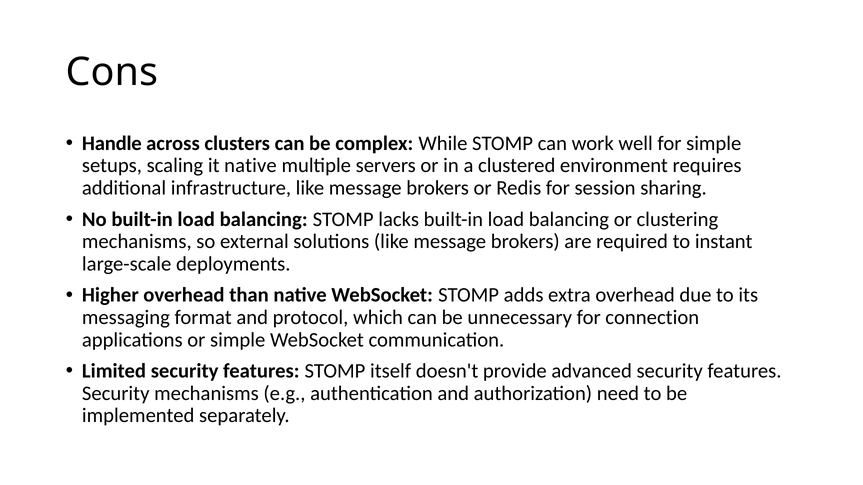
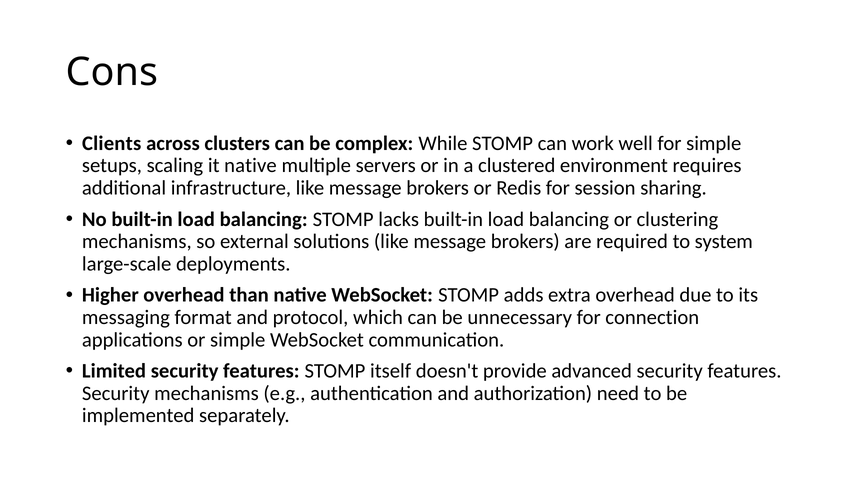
Handle: Handle -> Clients (112, 143)
instant: instant -> system (724, 242)
